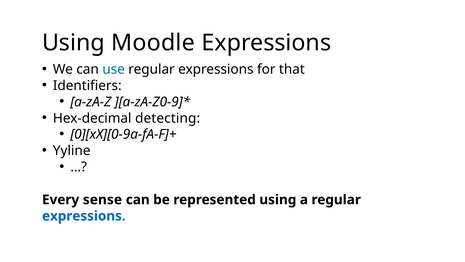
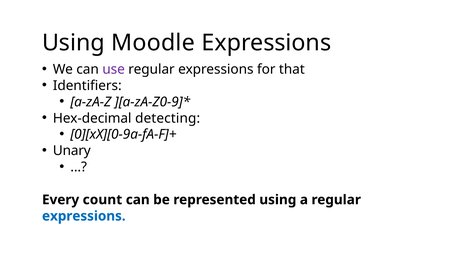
use colour: blue -> purple (114, 69)
Yyline: Yyline -> Unary (72, 151)
sense: sense -> count (102, 199)
